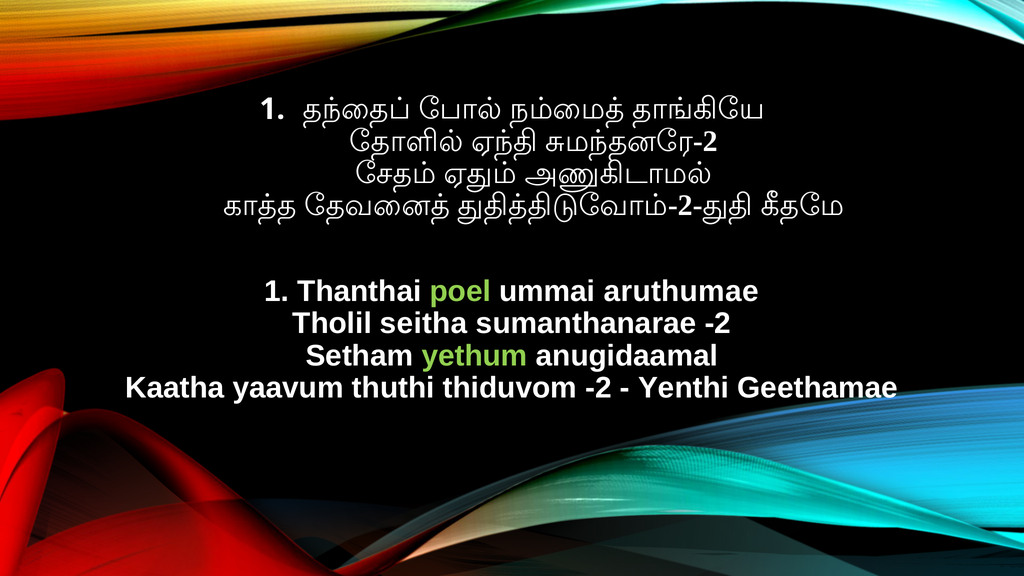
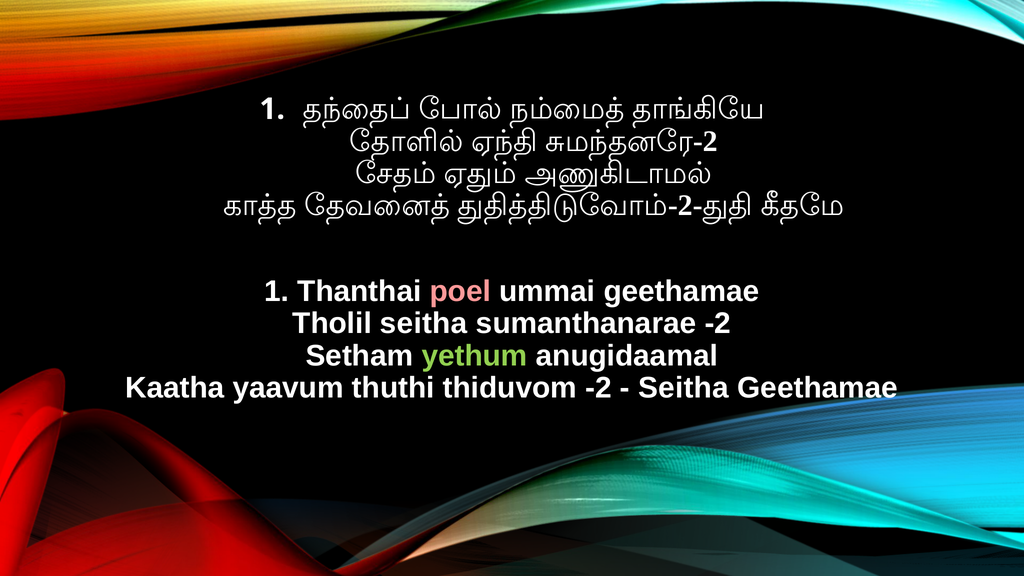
poel colour: light green -> pink (460, 291)
ummai aruthumae: aruthumae -> geethamae (681, 291)
Yenthi: Yenthi -> Seitha (683, 388)
